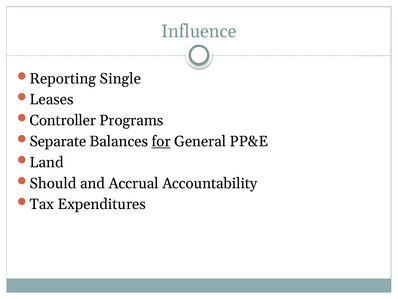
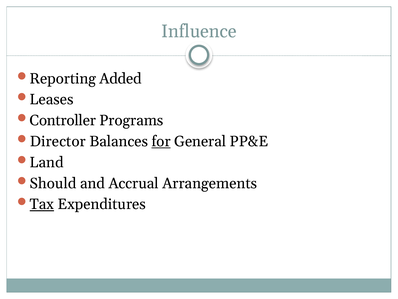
Single: Single -> Added (121, 78)
Separate: Separate -> Director (58, 141)
Accountability: Accountability -> Arrangements (210, 183)
Tax underline: none -> present (42, 204)
